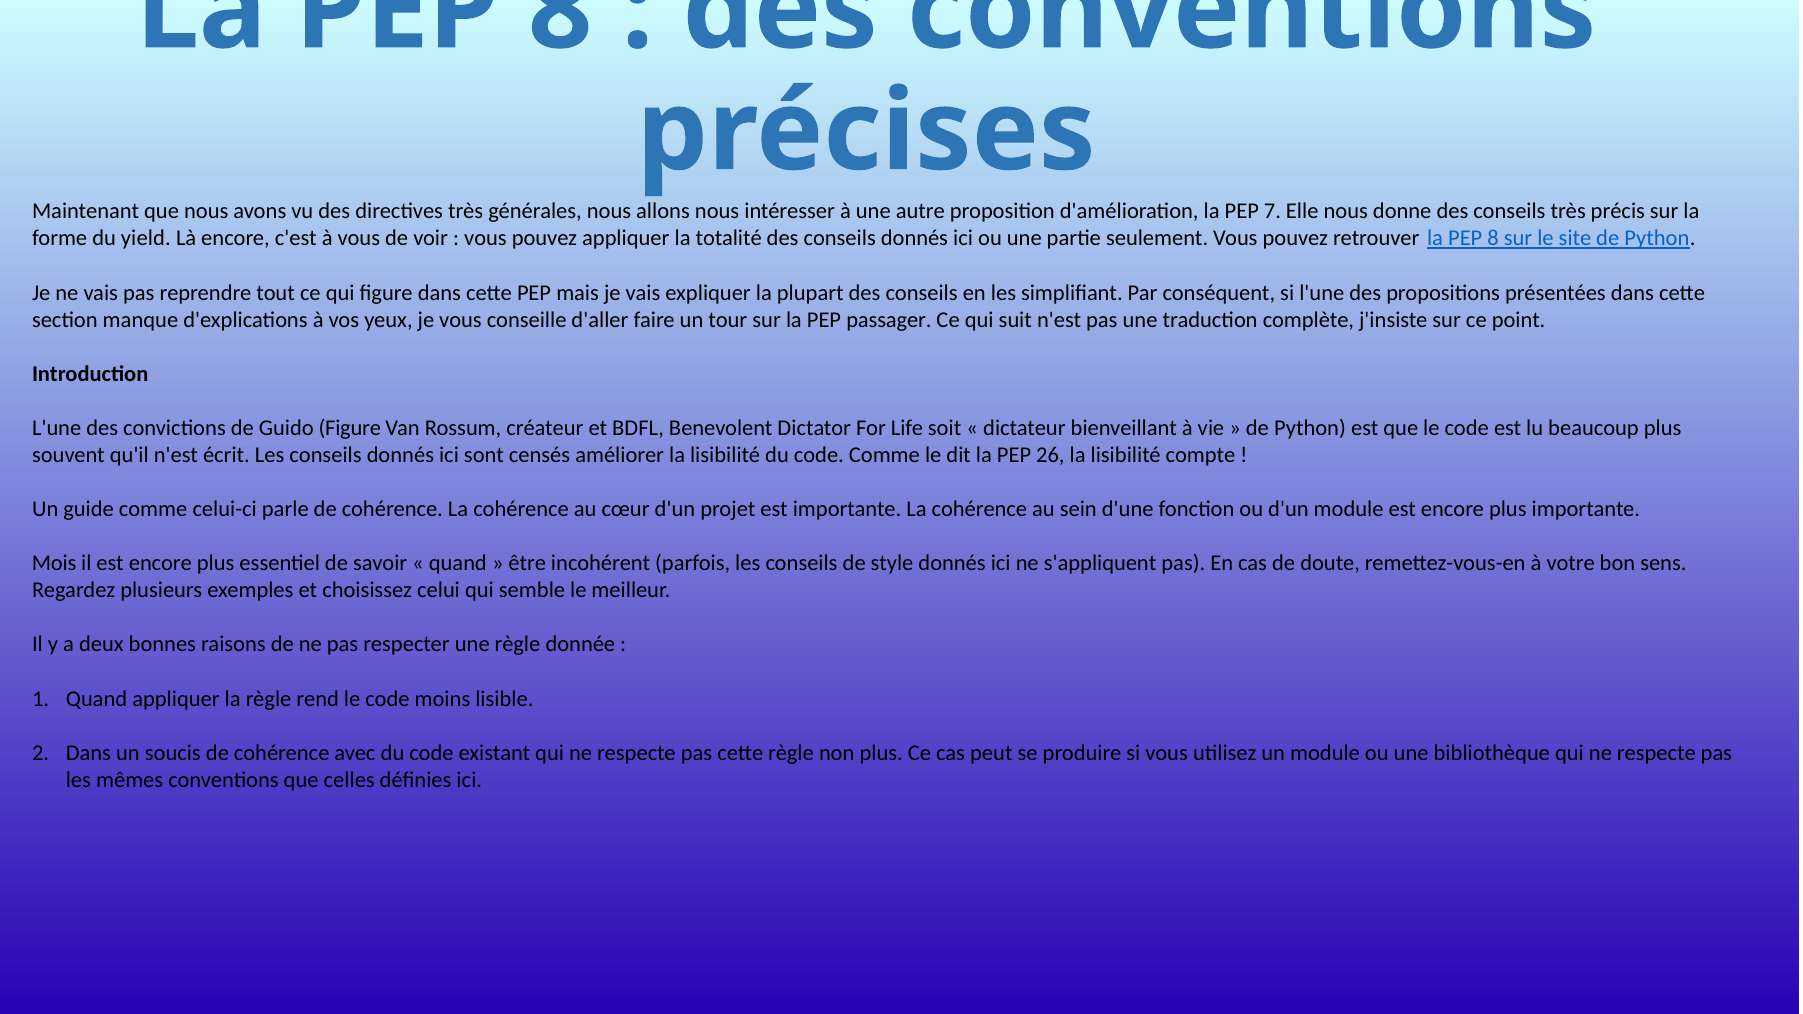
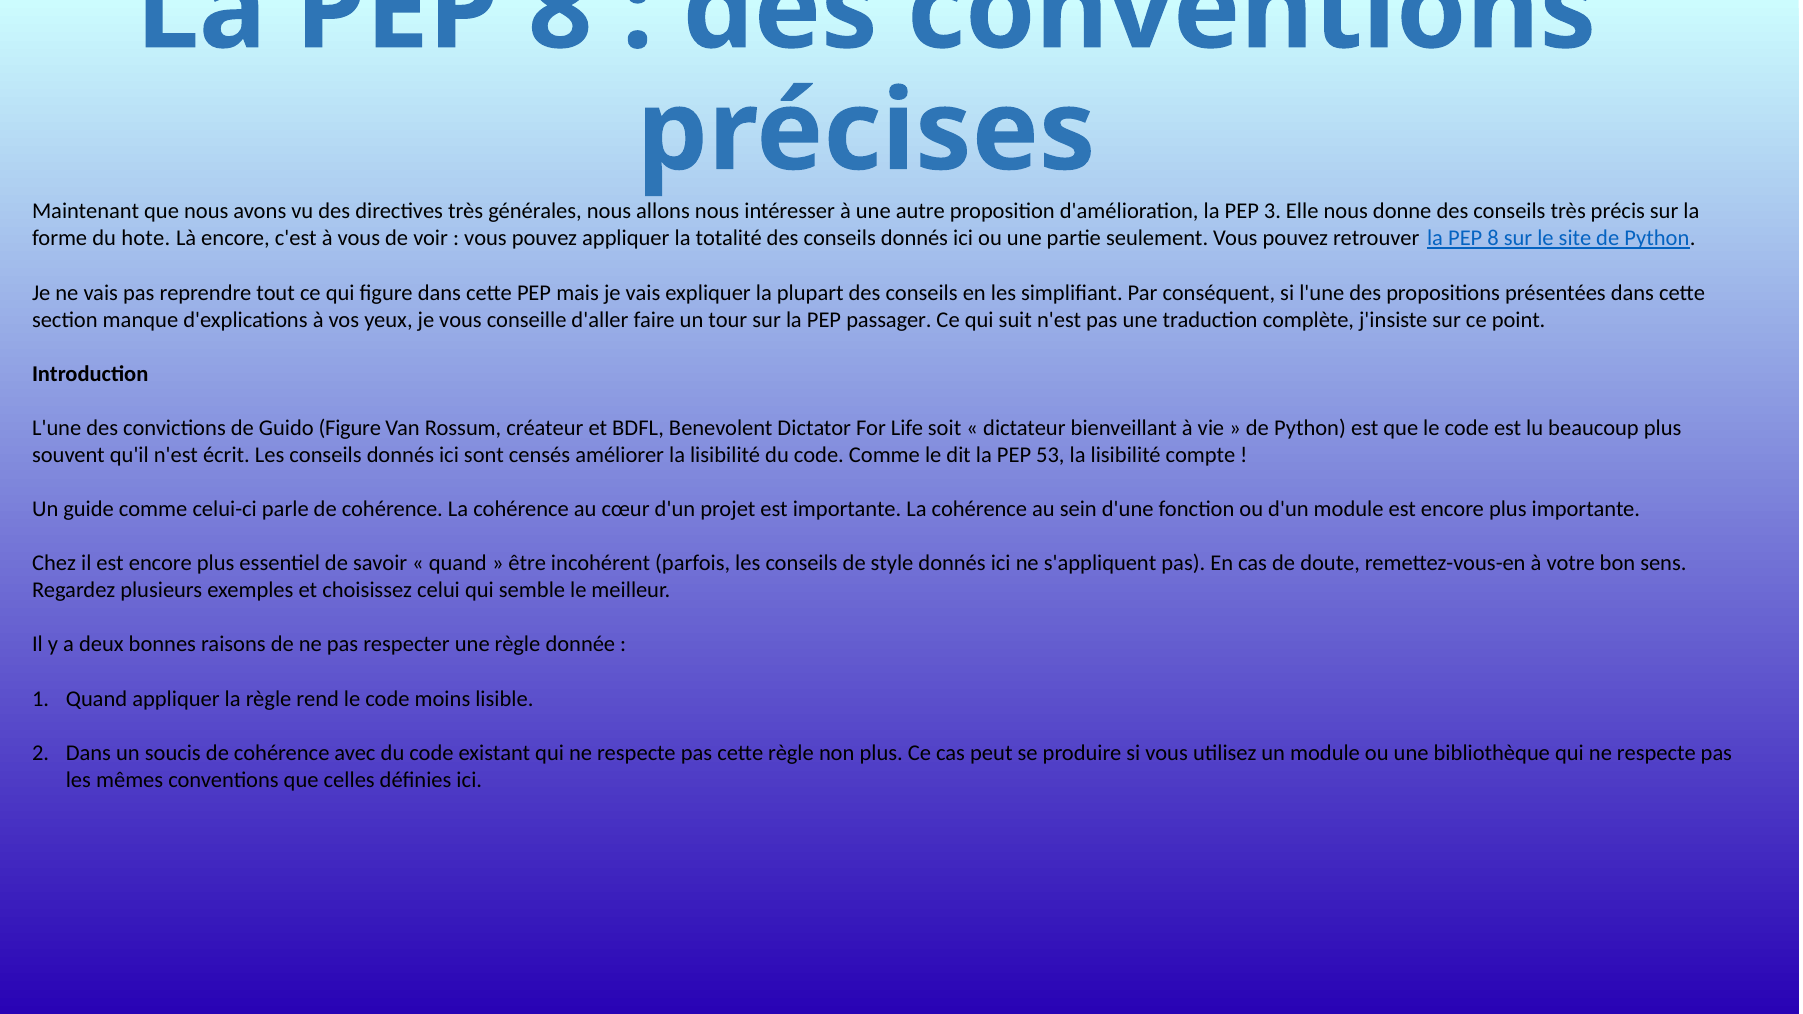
7: 7 -> 3 (1272, 211)
yield: yield -> hote (146, 239)
26: 26 -> 53 (1050, 455)
Mois: Mois -> Chez (54, 563)
